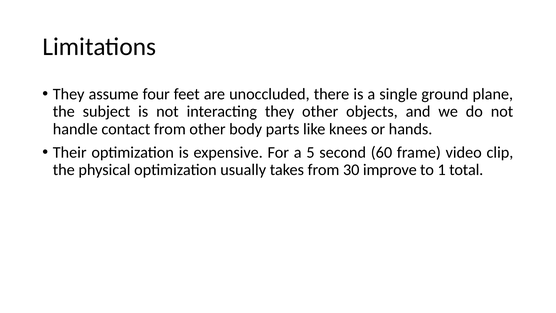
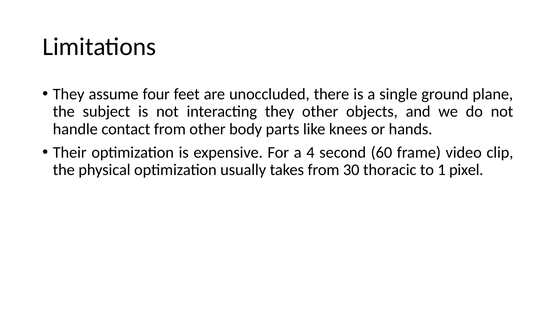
5: 5 -> 4 (310, 152)
improve: improve -> thoracic (390, 170)
total: total -> pixel (466, 170)
